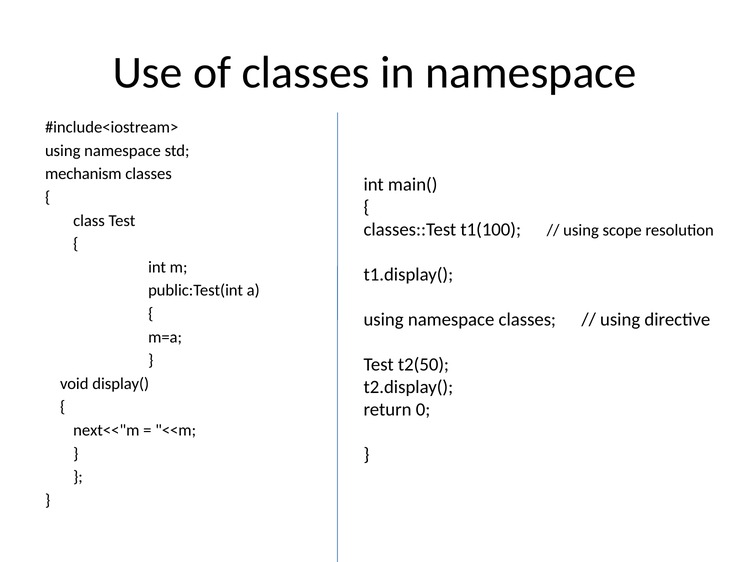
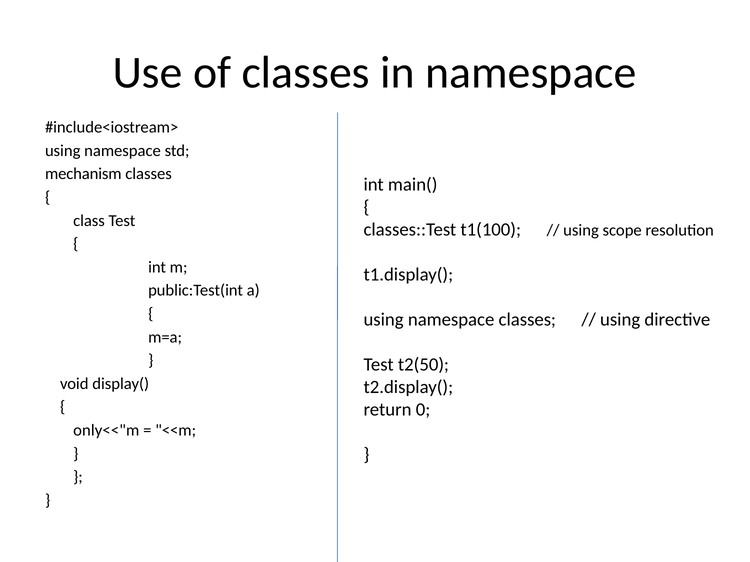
next<<"m: next<<"m -> only<<"m (106, 431)
